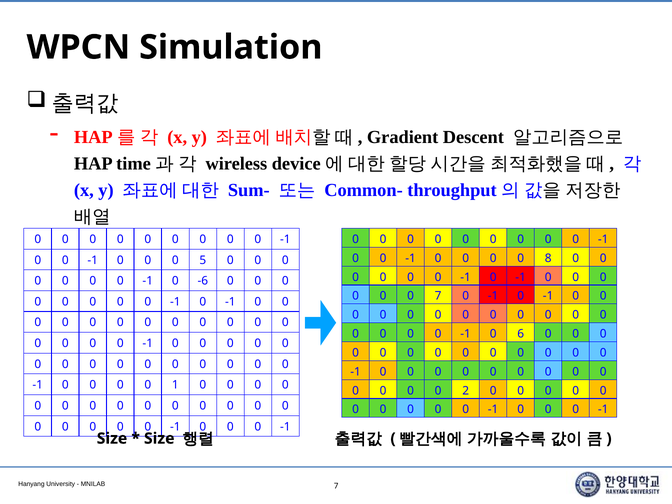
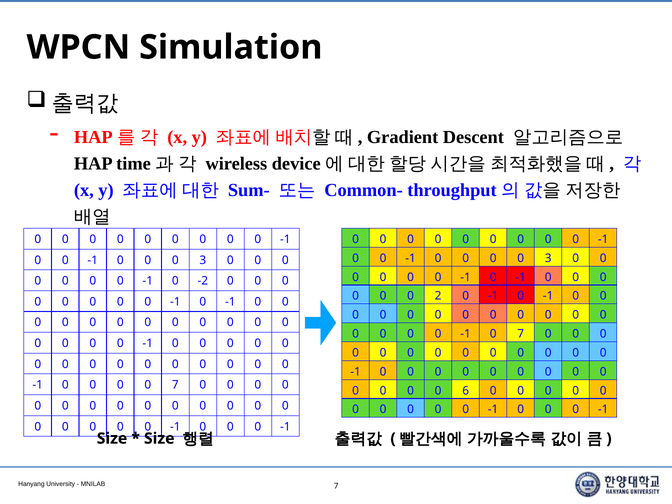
8: 8 -> 3 (548, 258)
5: 5 -> 3 (203, 260)
-6: -6 -> -2 (203, 281)
0 7: 7 -> 2 (438, 296)
-1 0 6: 6 -> 7 (521, 334)
0 0 1: 1 -> 7 (175, 385)
2: 2 -> 6 (466, 391)
